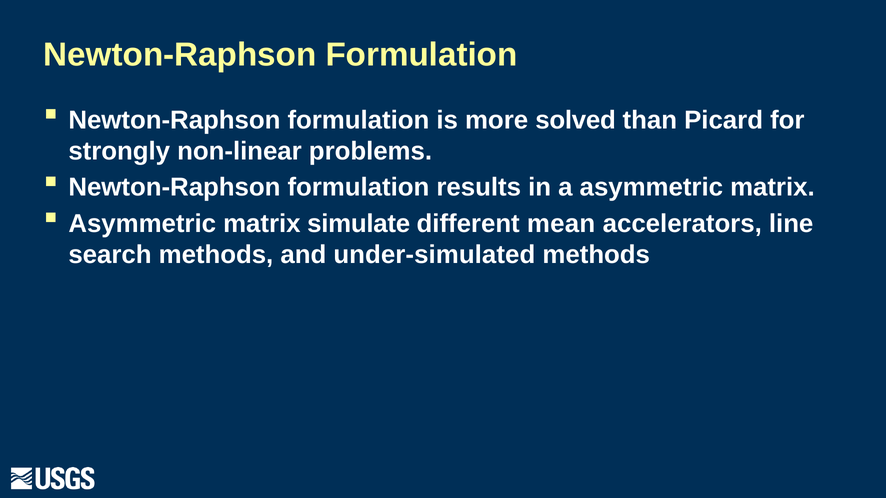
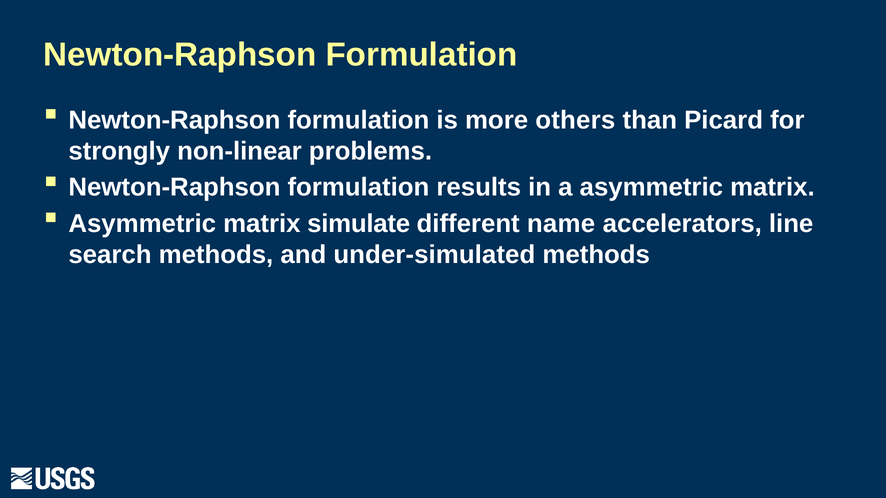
solved: solved -> others (575, 120)
mean: mean -> name (561, 224)
